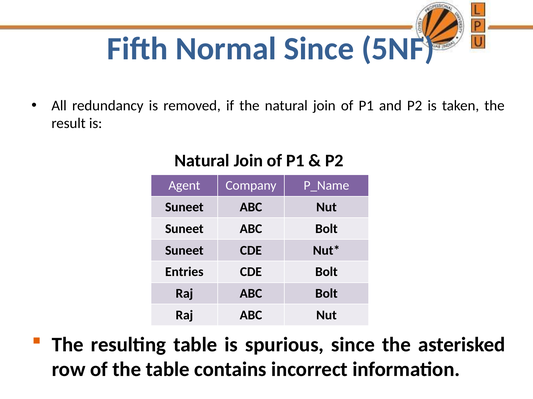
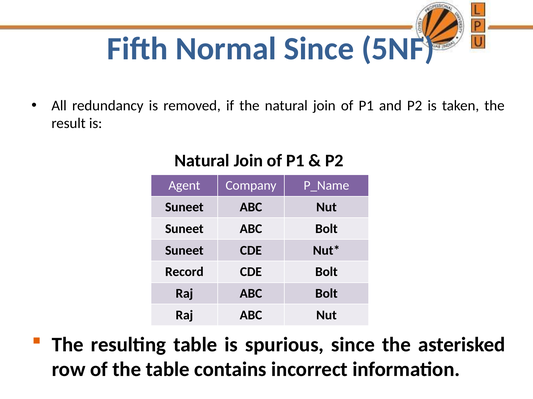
Entries: Entries -> Record (184, 272)
